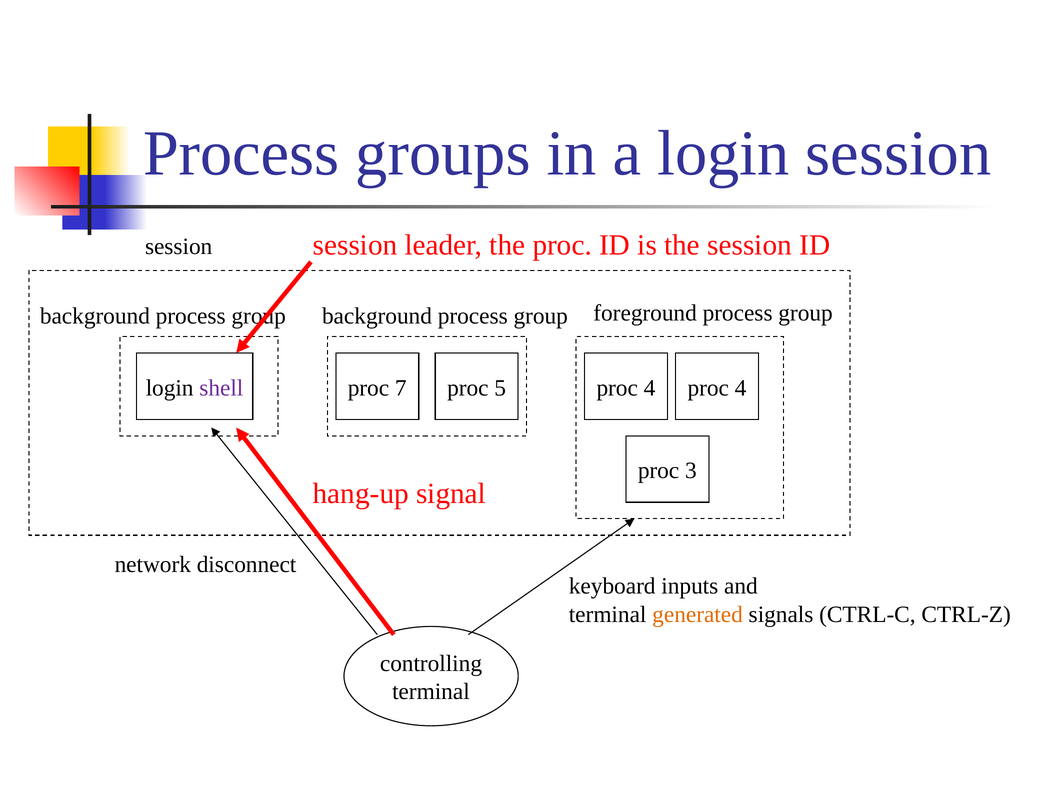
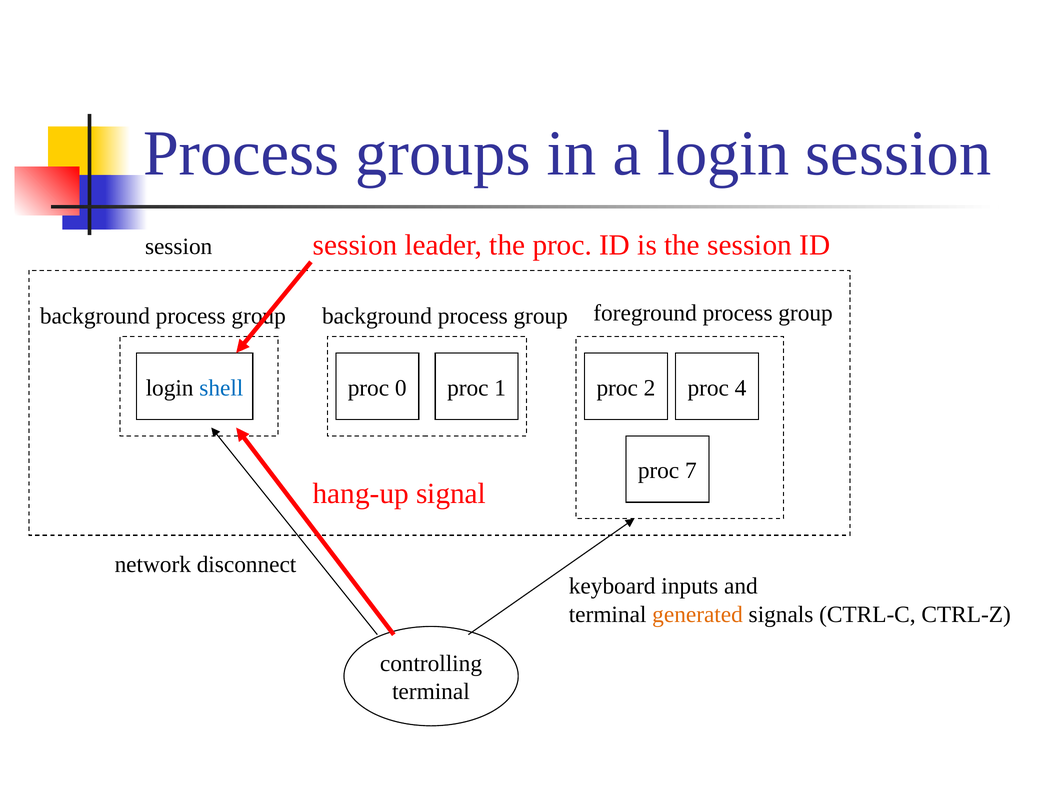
shell colour: purple -> blue (221, 388)
7: 7 -> 0 (401, 388)
5: 5 -> 1 (500, 388)
4: 4 -> 2 (650, 388)
3: 3 -> 7 (691, 471)
